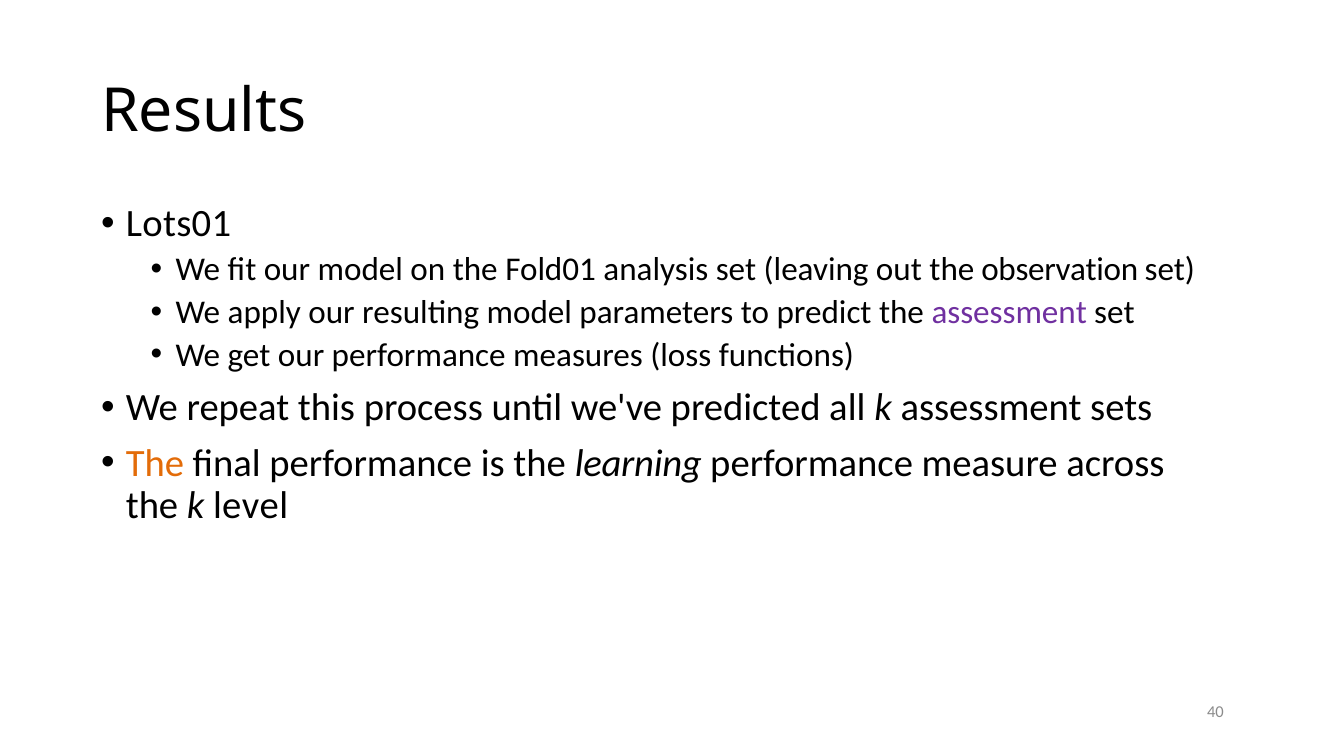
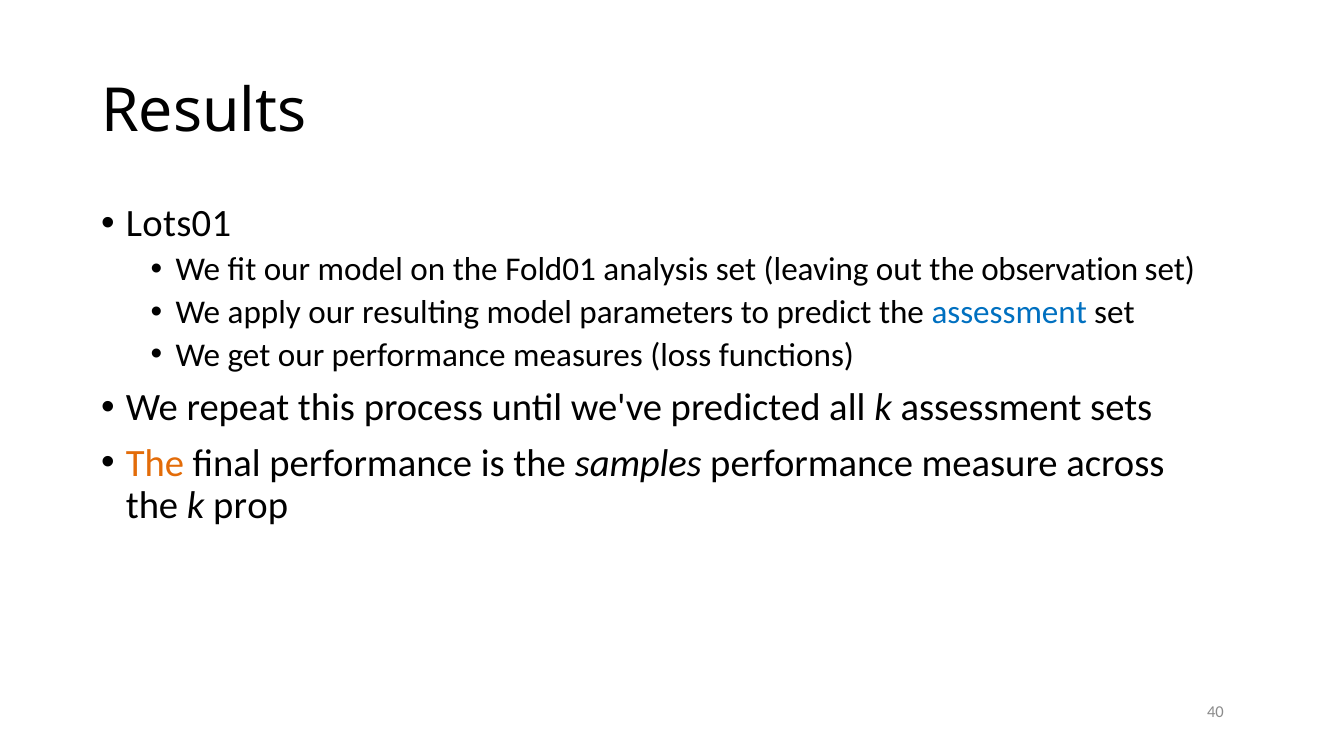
assessment colour: purple -> blue (1009, 312)
learning: learning -> samples (638, 463)
level: level -> prop (251, 505)
